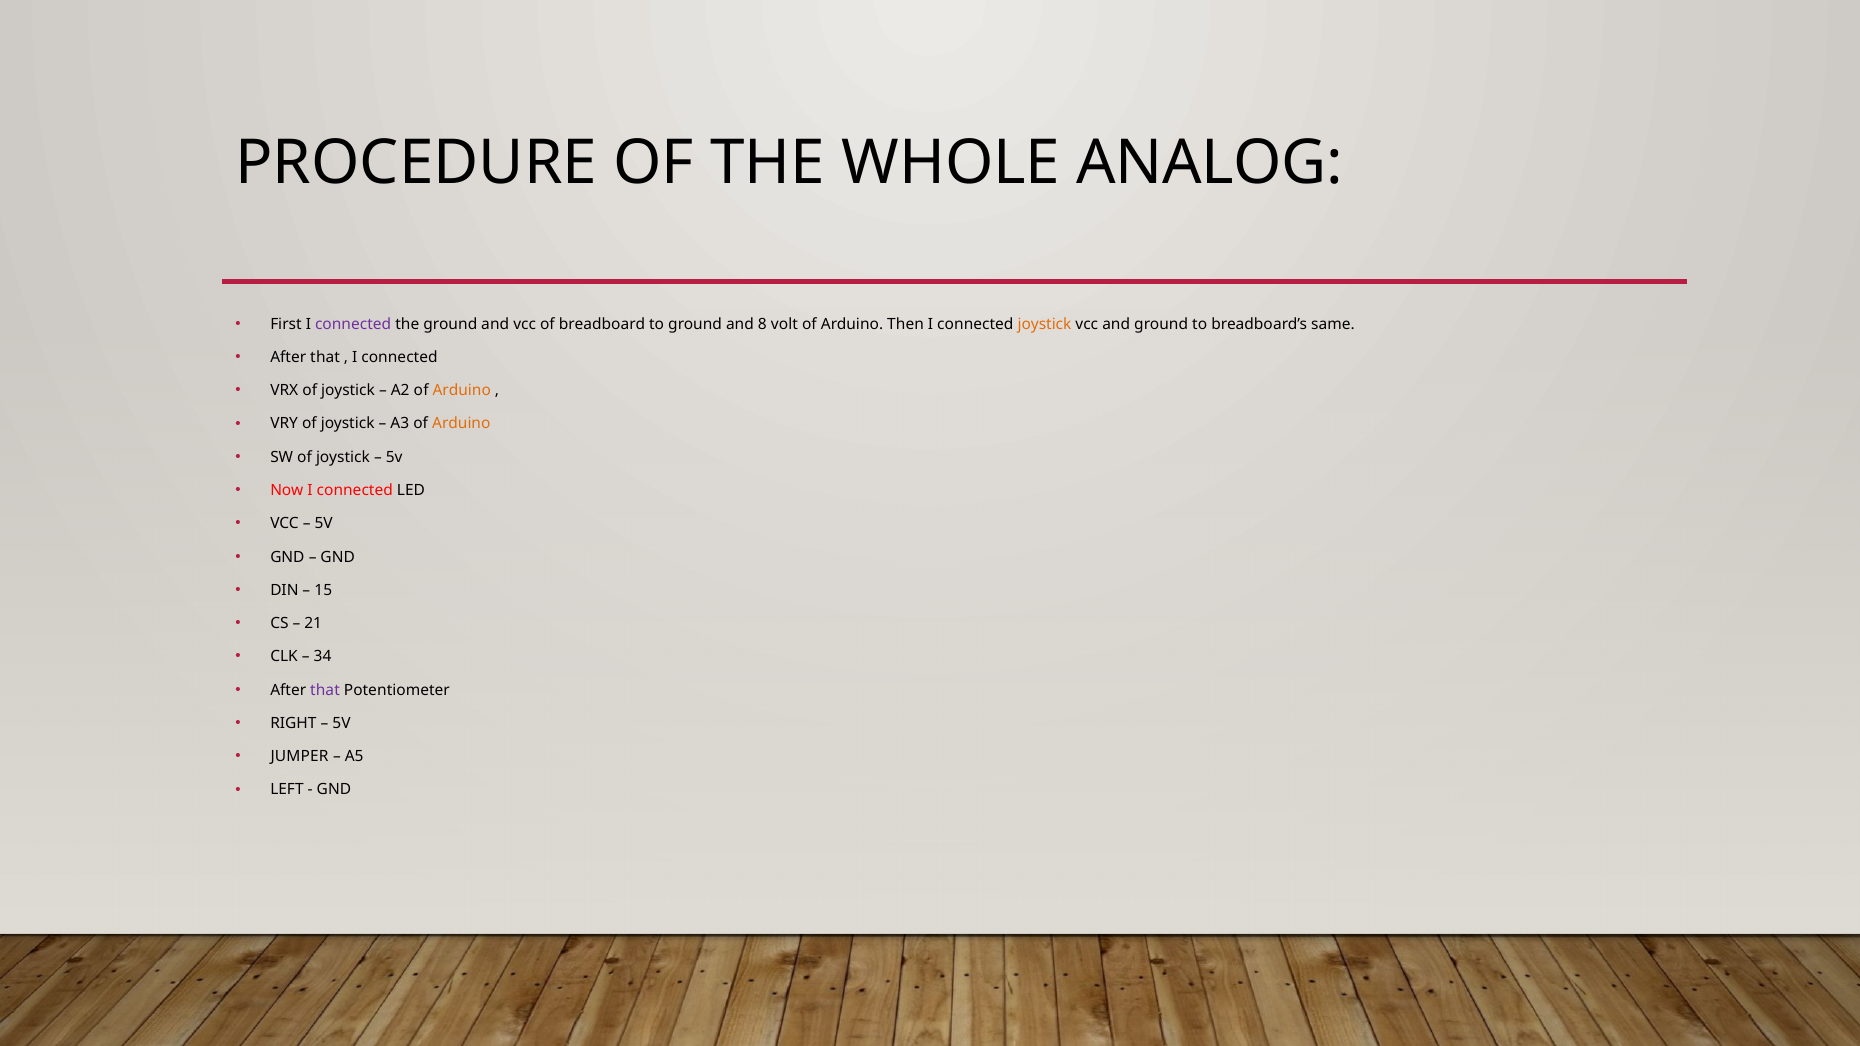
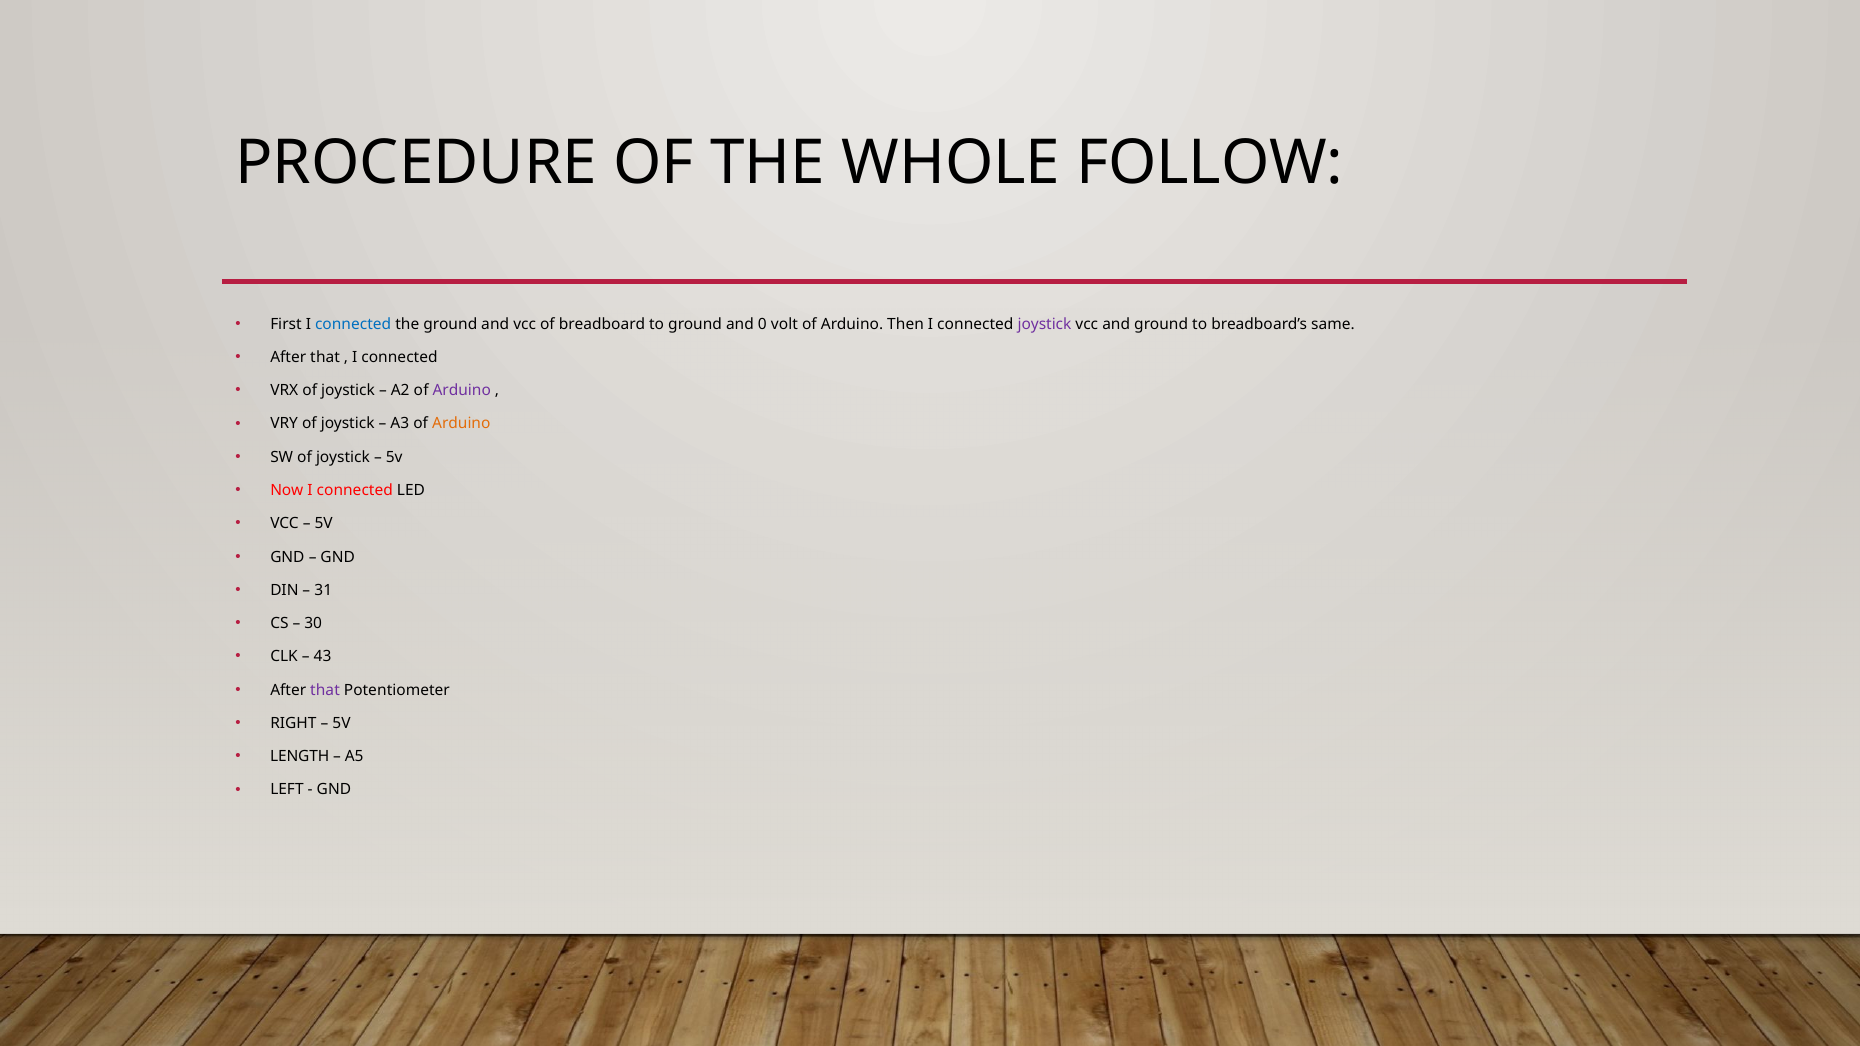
ANALOG: ANALOG -> FOLLOW (1210, 163)
connected colour: purple -> blue (353, 324)
8: 8 -> 0 (762, 324)
joystick colour: orange -> purple (1045, 324)
Arduino colour: orange -> purple (462, 391)
15: 15 -> 31 (323, 590)
21: 21 -> 30 (313, 624)
34: 34 -> 43 (323, 657)
JUMPER: JUMPER -> LENGTH (300, 757)
